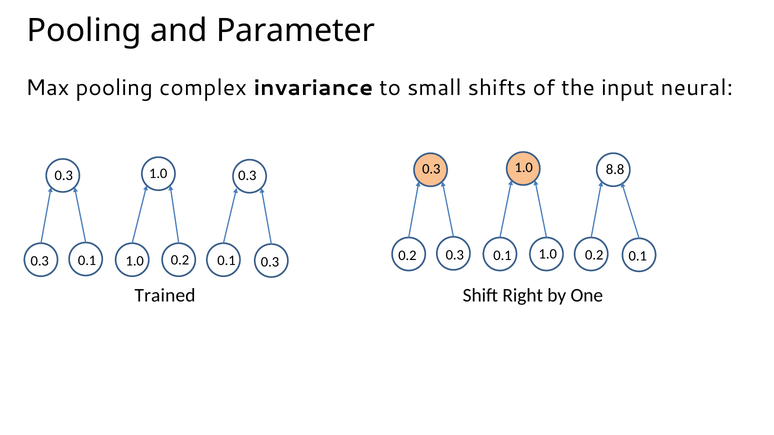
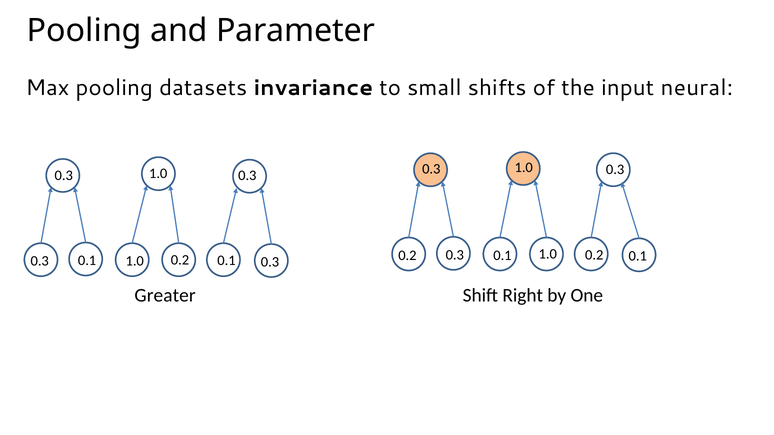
complex: complex -> datasets (203, 88)
8.8: 8.8 -> 0.3 (615, 170)
Trained: Trained -> Greater (165, 296)
